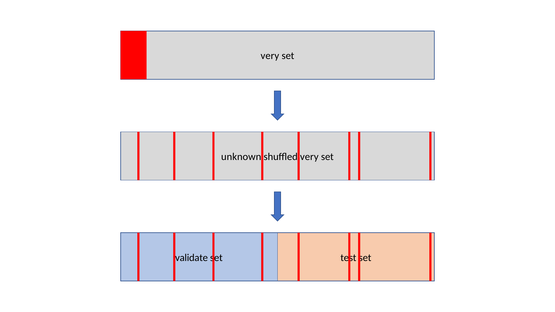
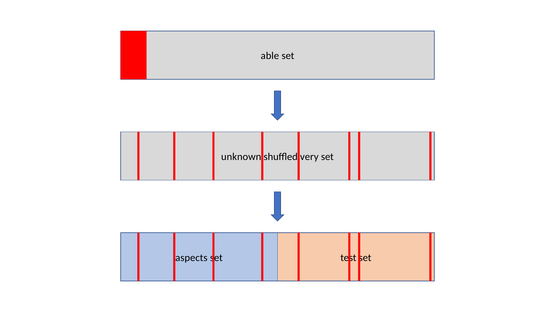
very: very -> able (270, 56)
validate: validate -> aspects (191, 258)
